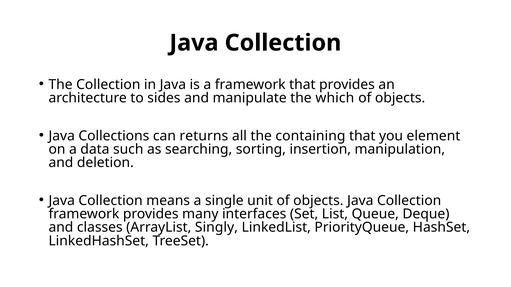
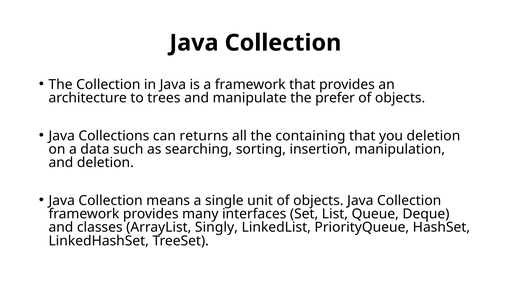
sides: sides -> trees (164, 98)
which: which -> prefer (335, 98)
you element: element -> deletion (433, 136)
